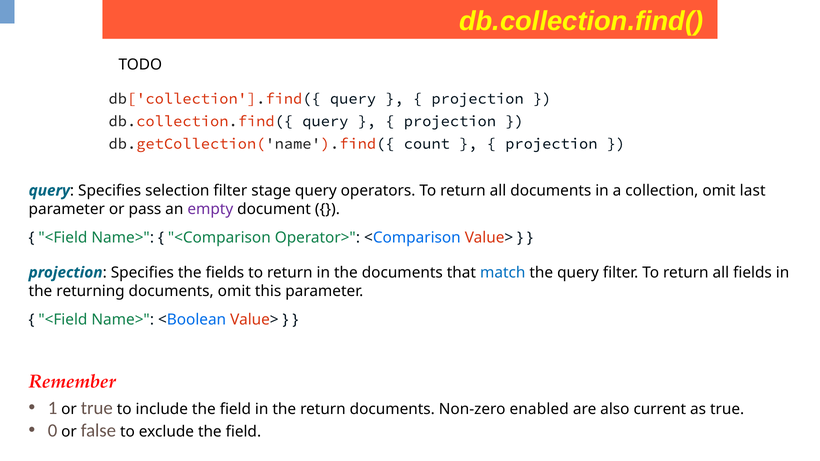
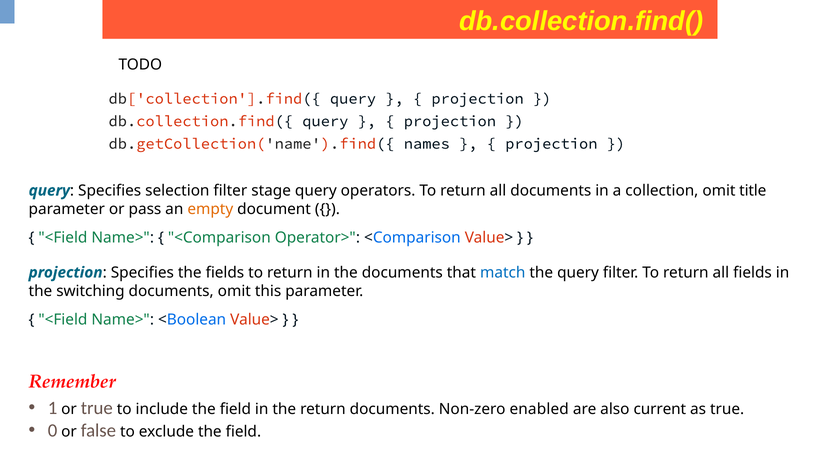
count: count -> names (427, 144)
last: last -> title (753, 191)
empty colour: purple -> orange (210, 209)
returning: returning -> switching (90, 291)
